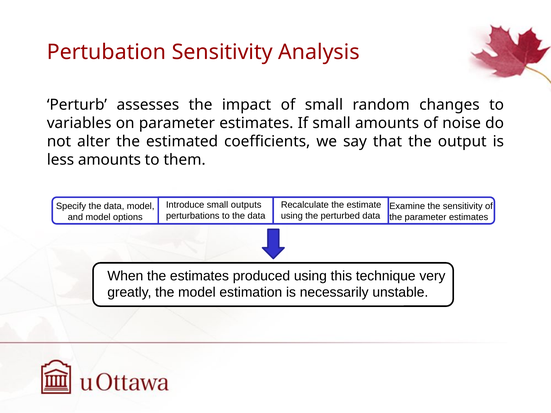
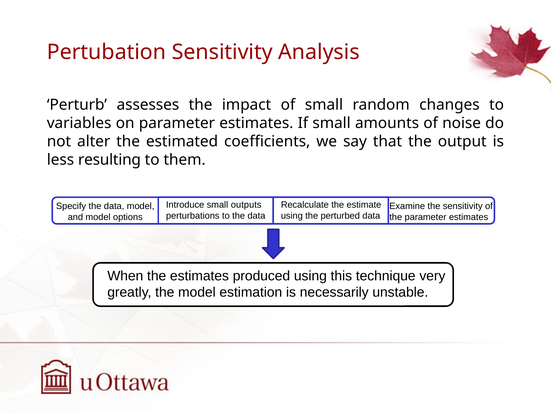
less amounts: amounts -> resulting (109, 160)
